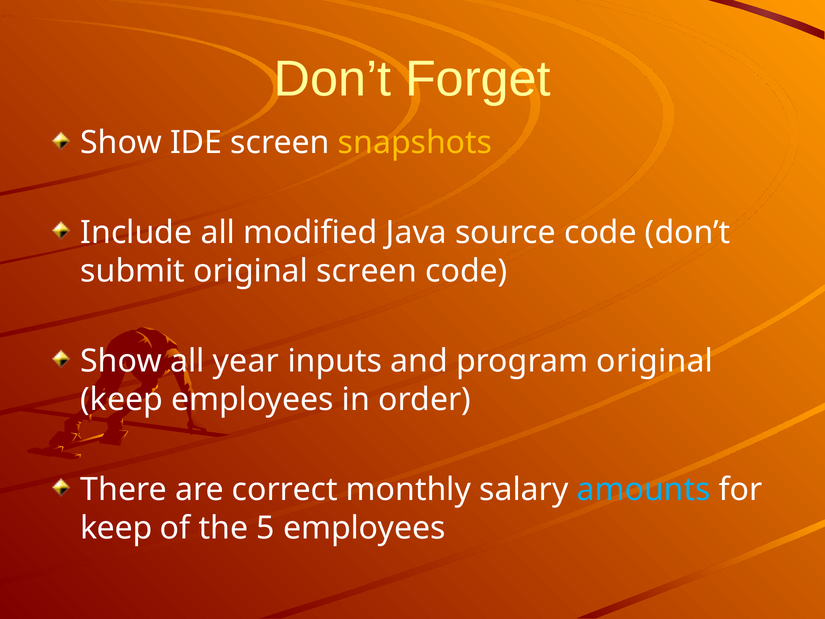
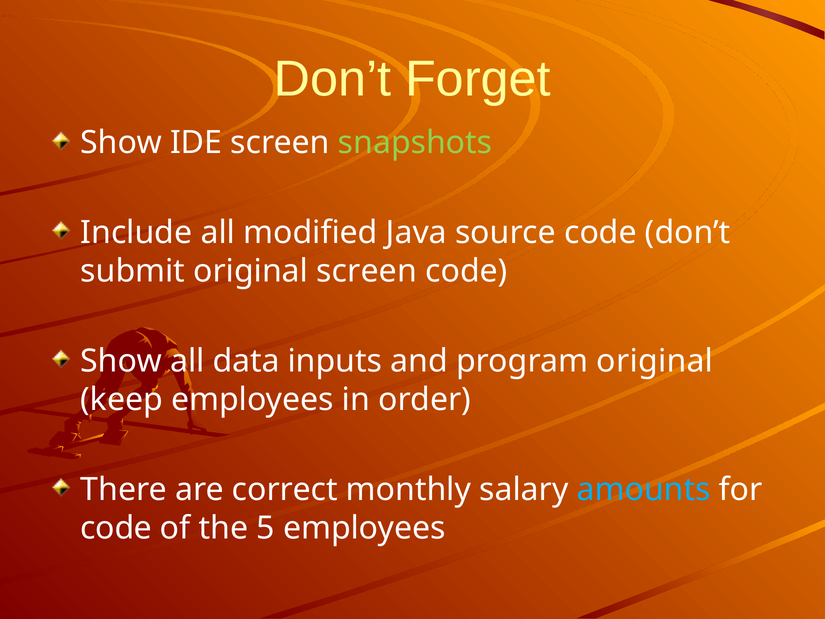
snapshots colour: yellow -> light green (415, 142)
year: year -> data (246, 361)
keep: keep -> code (116, 528)
